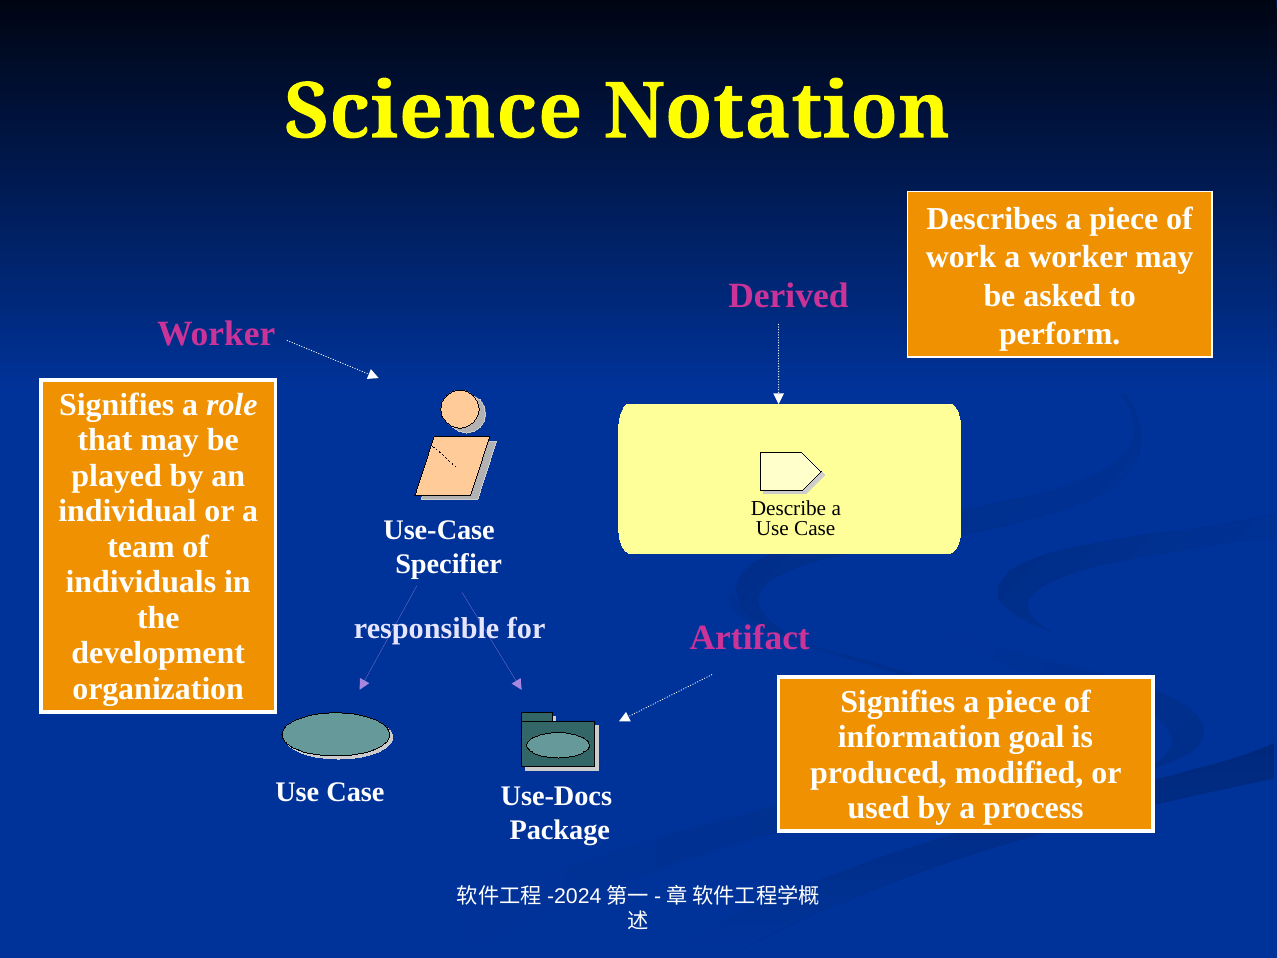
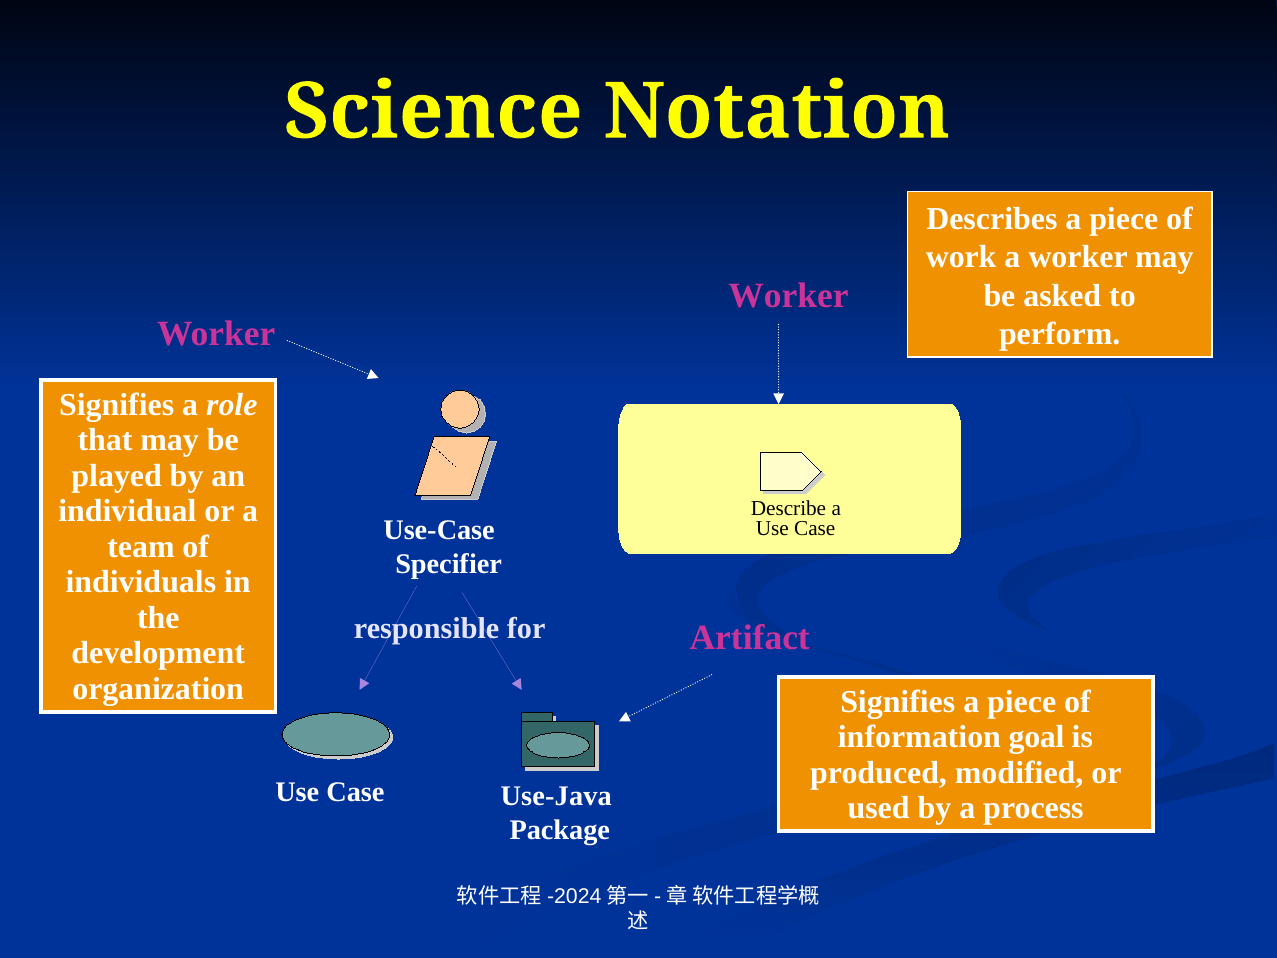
Derived: Derived -> Worker (788, 295)
Use-Docs: Use-Docs -> Use-Java (556, 796)
